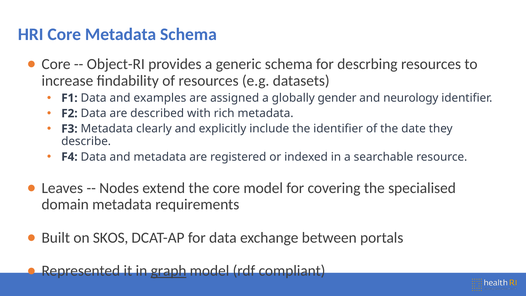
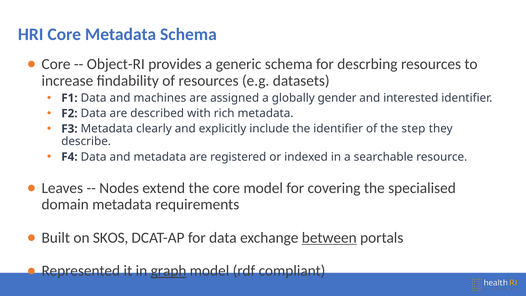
examples: examples -> machines (160, 98)
neurology: neurology -> interested (411, 98)
date: date -> step (413, 129)
between underline: none -> present (329, 238)
